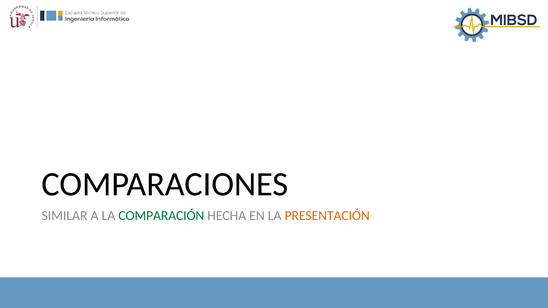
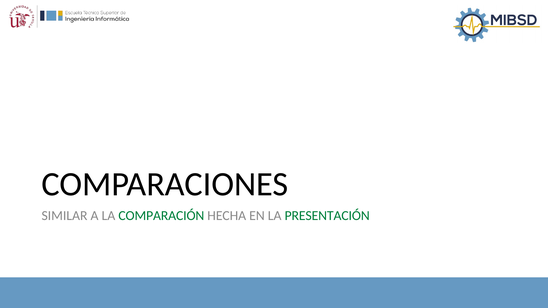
PRESENTACIÓN colour: orange -> green (327, 216)
